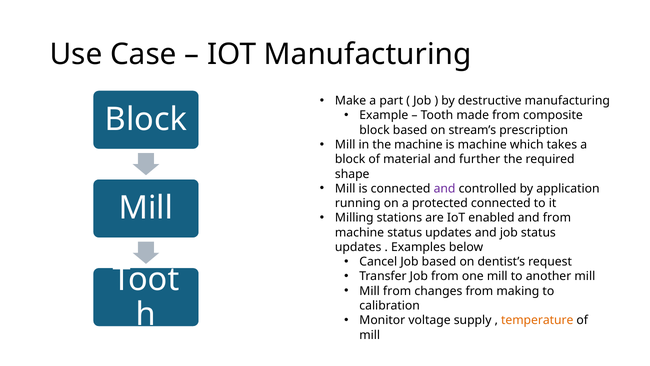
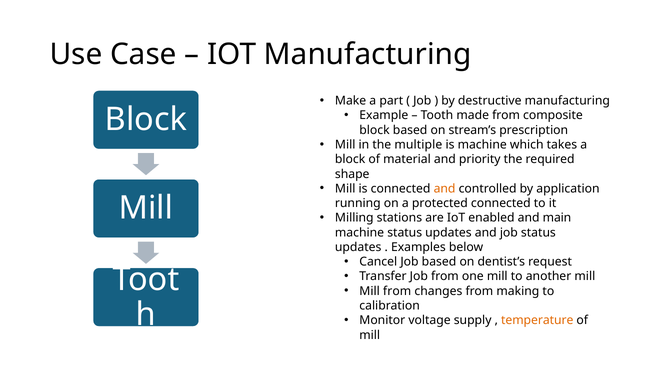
the machine: machine -> multiple (418, 145)
further: further -> priority (480, 159)
and colour: purple -> orange (445, 188)
and from: from -> main (557, 218)
